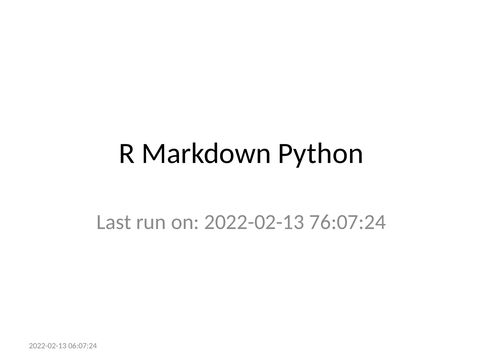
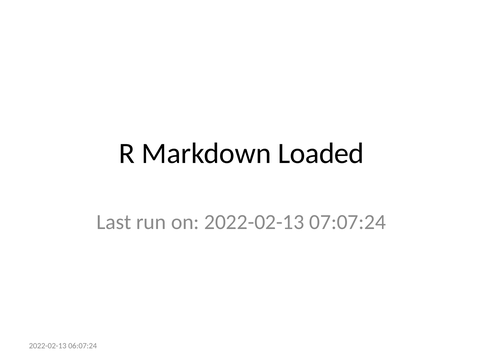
Python: Python -> Loaded (321, 153)
76:07:24: 76:07:24 -> 07:07:24 (348, 222)
